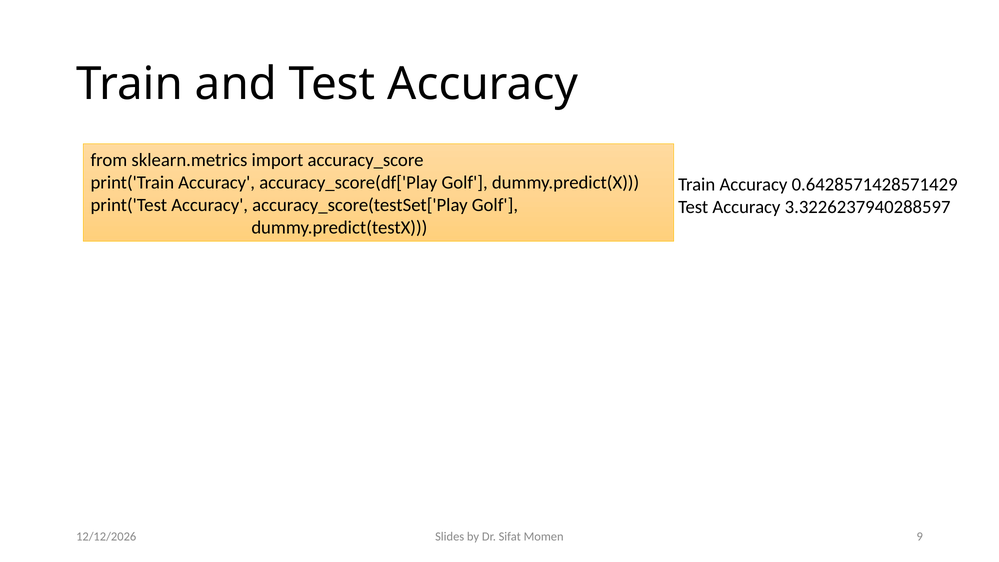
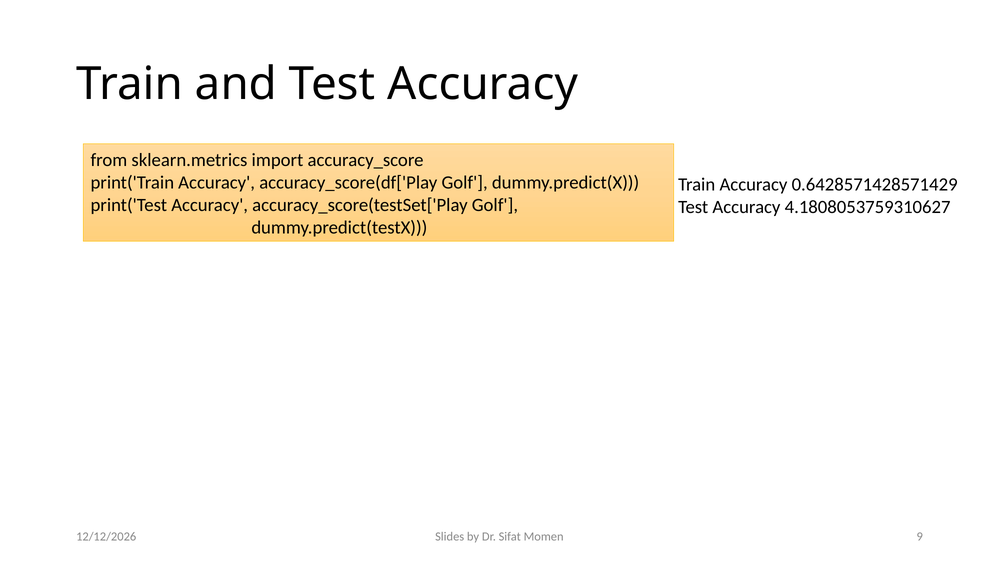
3.3226237940288597: 3.3226237940288597 -> 4.1808053759310627 (868, 207)
